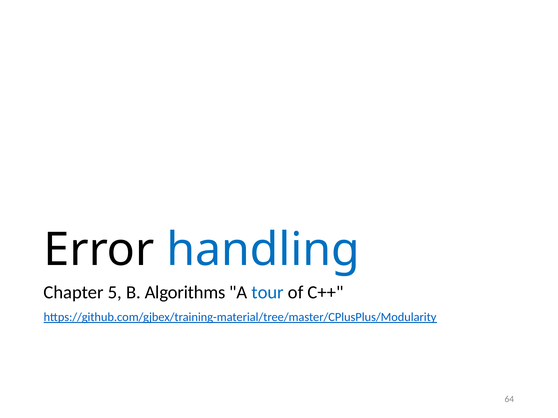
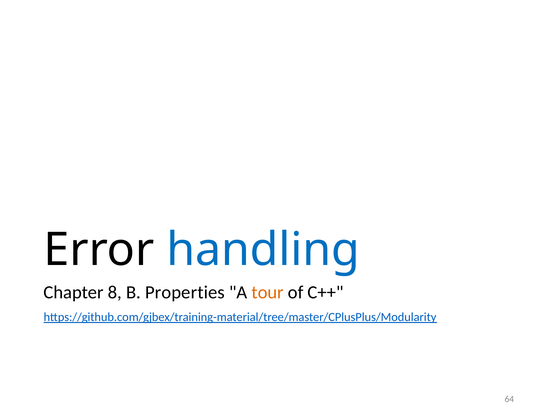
5: 5 -> 8 (115, 293)
Algorithms: Algorithms -> Properties (185, 293)
tour colour: blue -> orange (268, 293)
